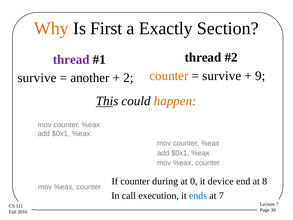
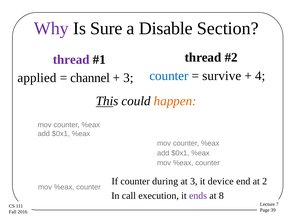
Why colour: orange -> purple (51, 28)
First: First -> Sure (106, 28)
Exactly: Exactly -> Disable (166, 28)
counter colour: orange -> blue (169, 76)
9: 9 -> 4 (260, 76)
survive: survive -> applied (37, 78)
another: another -> channel (90, 78)
2: 2 -> 3 (128, 78)
at 0: 0 -> 3 (194, 181)
8: 8 -> 2 (265, 181)
ends colour: blue -> purple (198, 195)
at 7: 7 -> 8 (221, 195)
